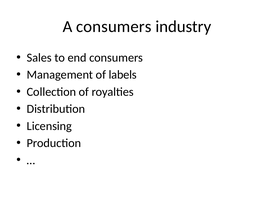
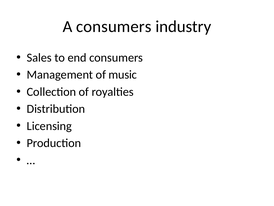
labels: labels -> music (123, 75)
